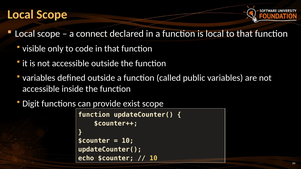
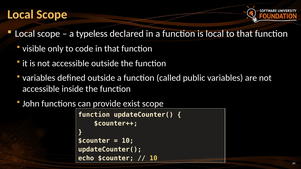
connect: connect -> typeless (92, 34)
Digit: Digit -> John (31, 104)
